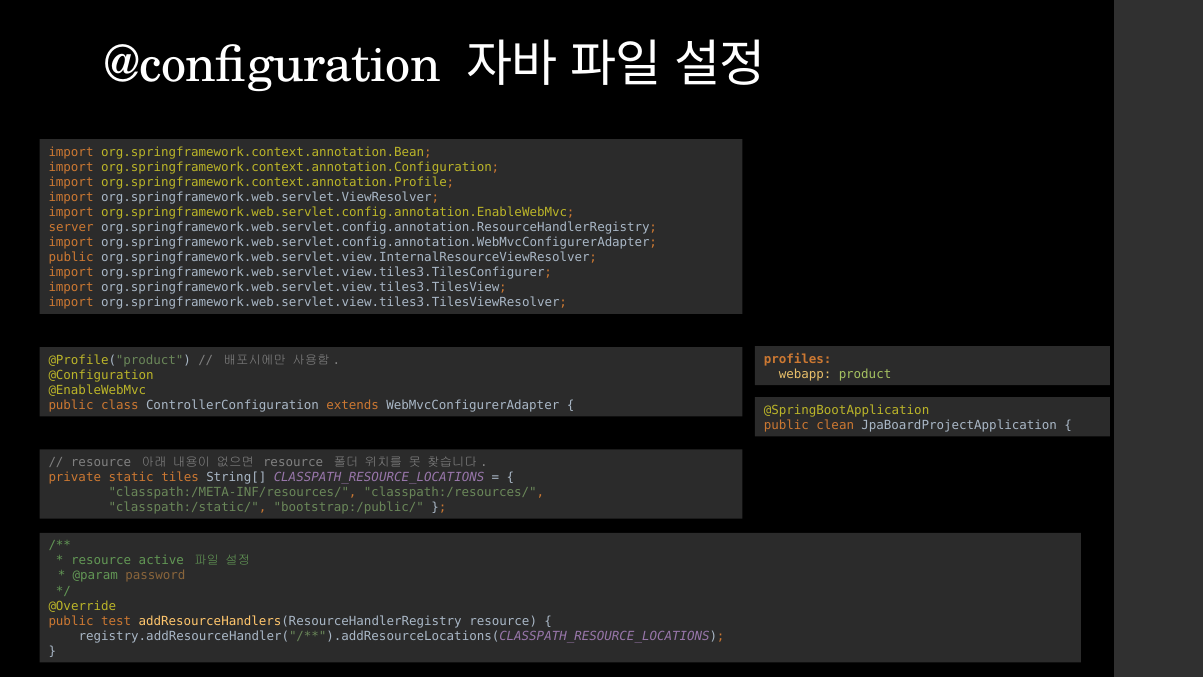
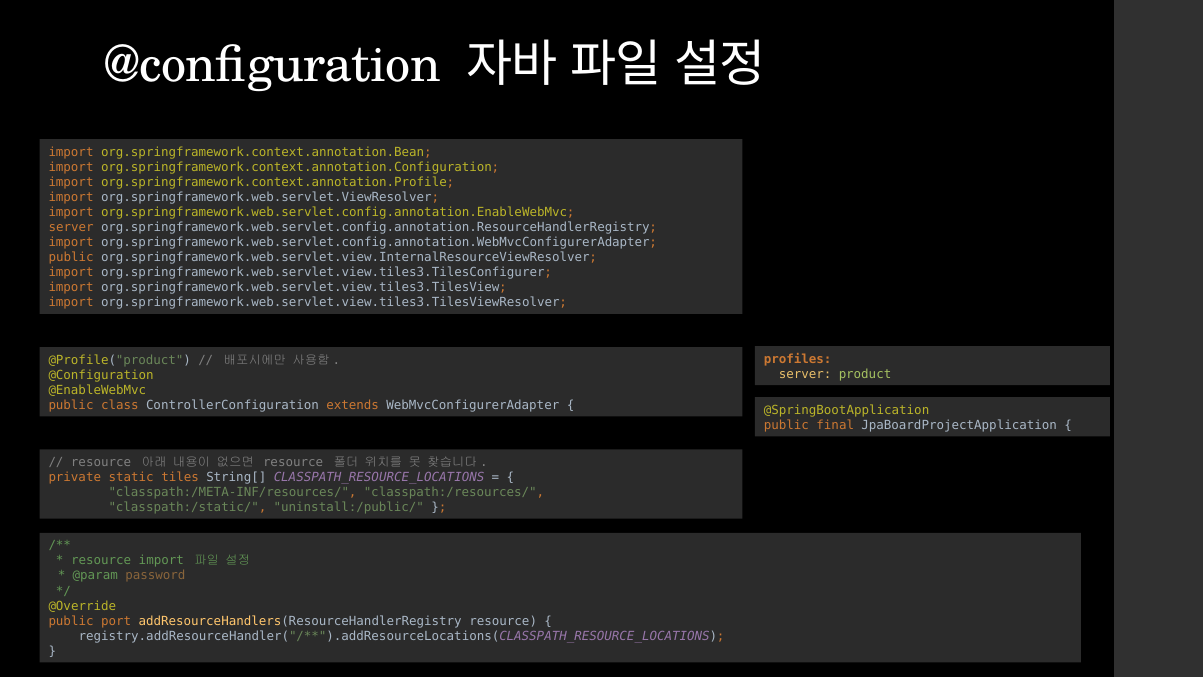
webapp: webapp -> server (805, 374)
clean: clean -> final (835, 425)
bootstrap:/public/: bootstrap:/public/ -> uninstall:/public/ (349, 507)
resource active: active -> import (161, 560)
test: test -> port (116, 621)
